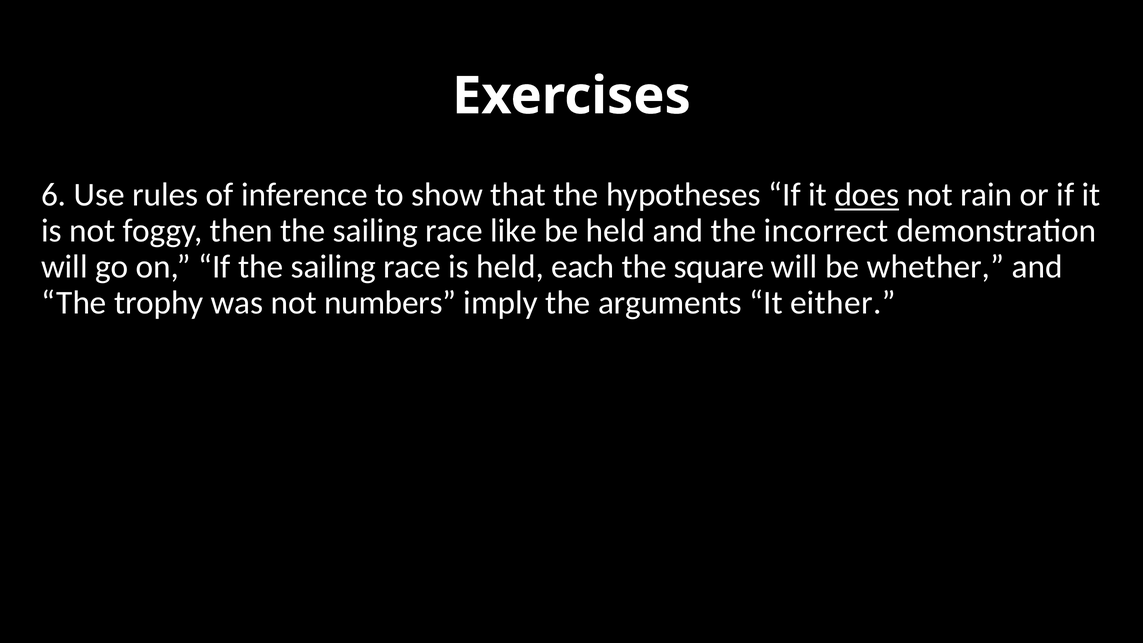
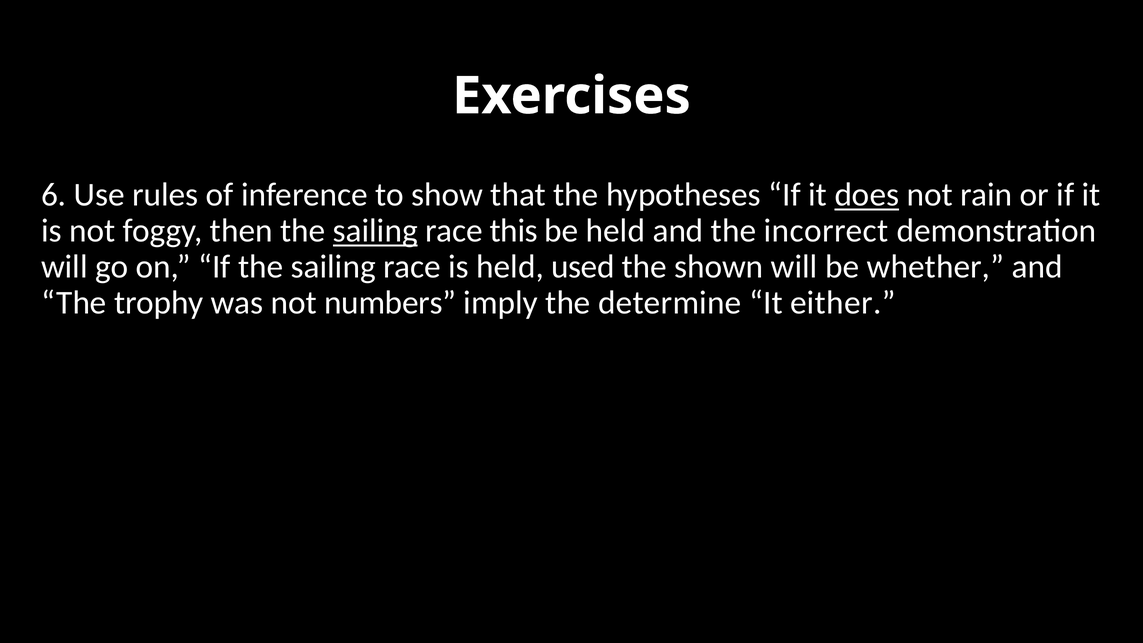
sailing underline: none -> present (375, 231)
like: like -> this (514, 231)
each: each -> used (583, 267)
square: square -> shown (719, 267)
arguments: arguments -> determine (670, 303)
